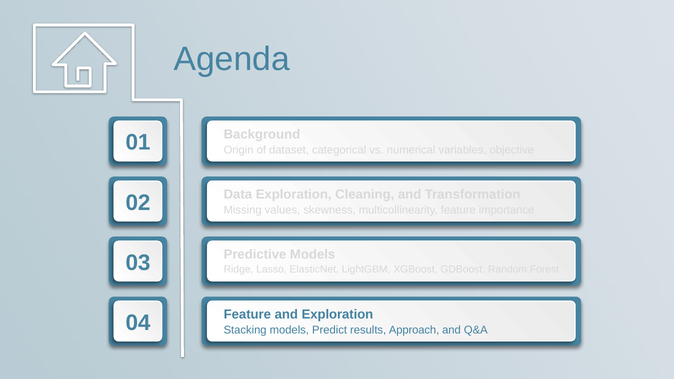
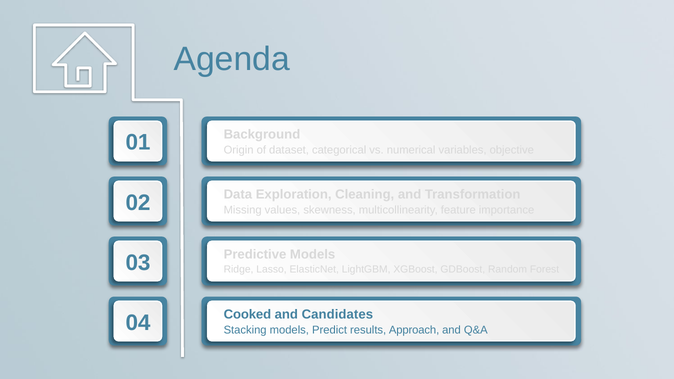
04 Feature: Feature -> Cooked (247, 315)
and Exploration: Exploration -> Candidates (337, 315)
